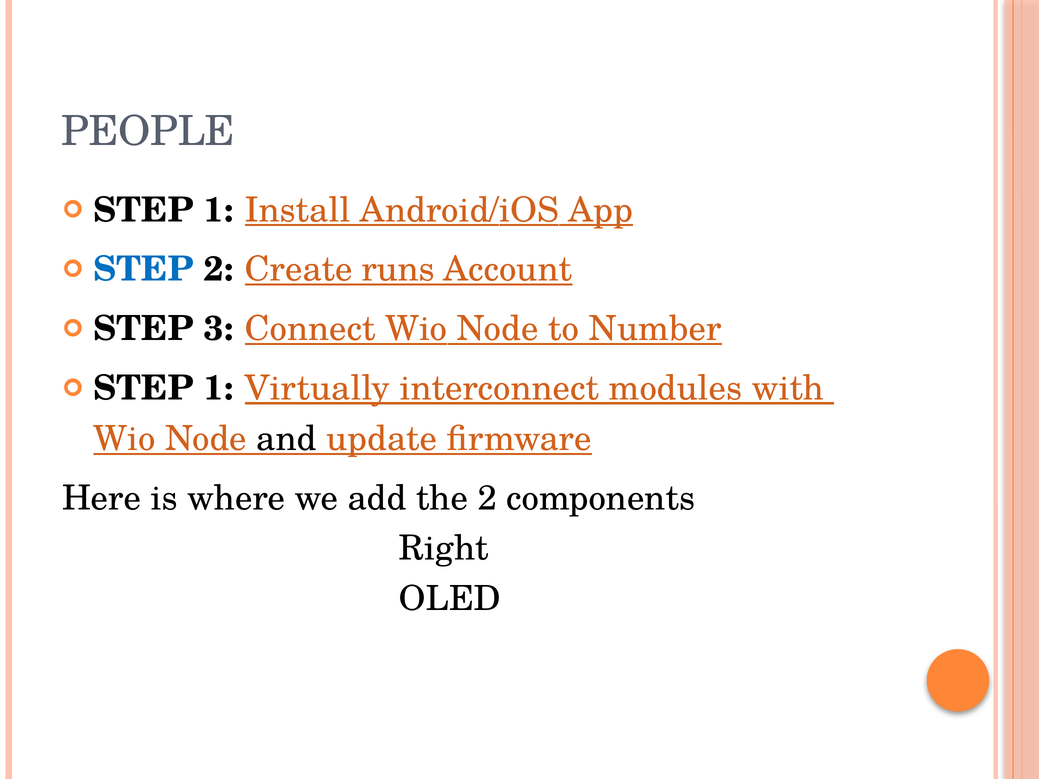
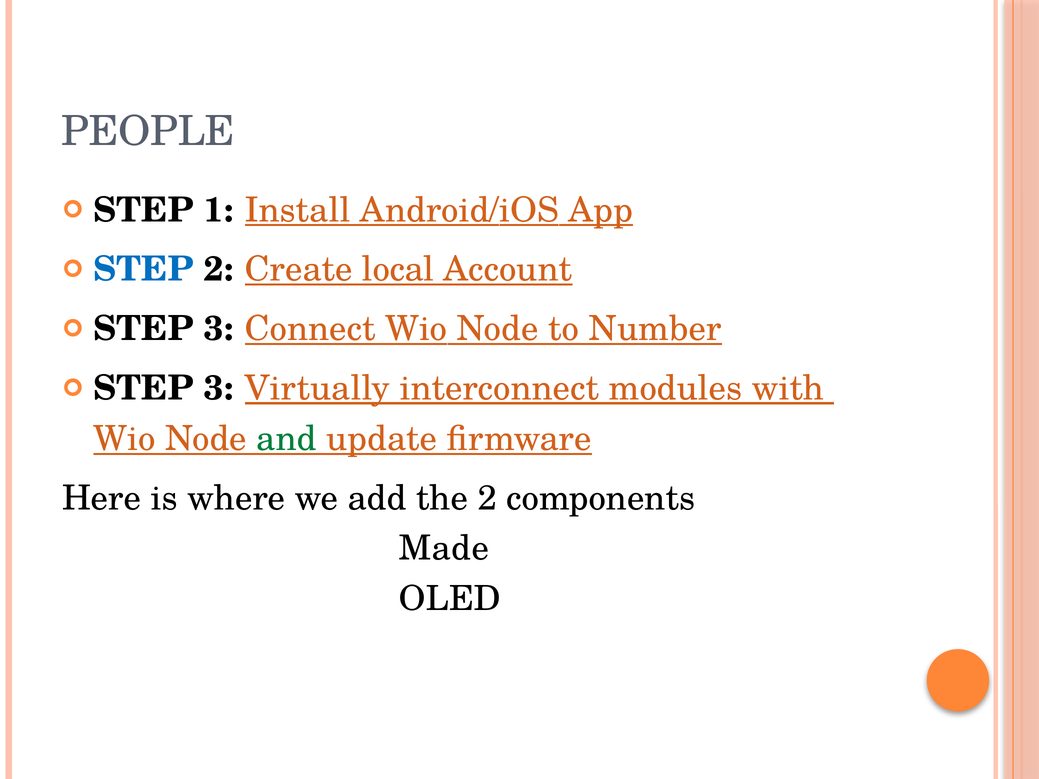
runs: runs -> local (398, 270)
1: 1 -> 3 (219, 388)
and colour: black -> green (287, 439)
Right: Right -> Made (444, 549)
